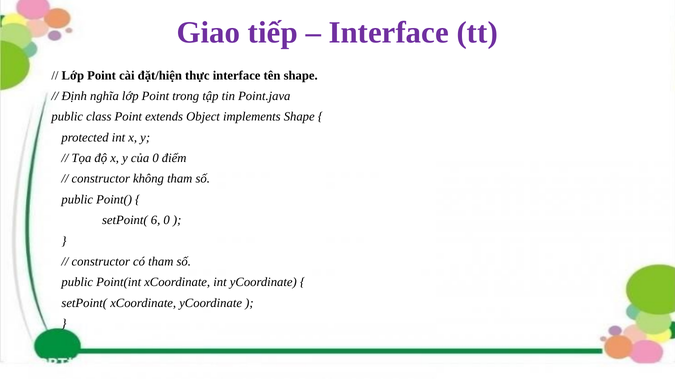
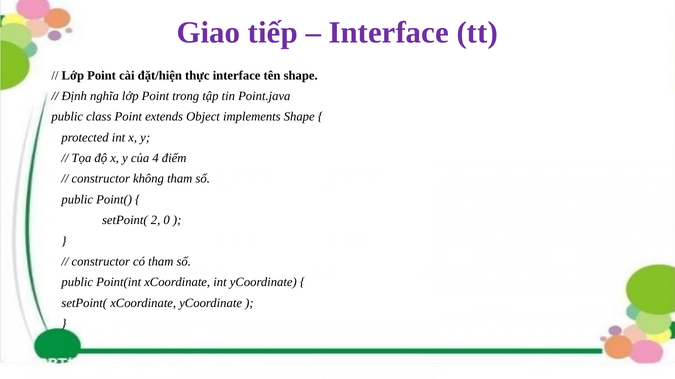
của 0: 0 -> 4 (156, 158)
6: 6 -> 2 (156, 221)
